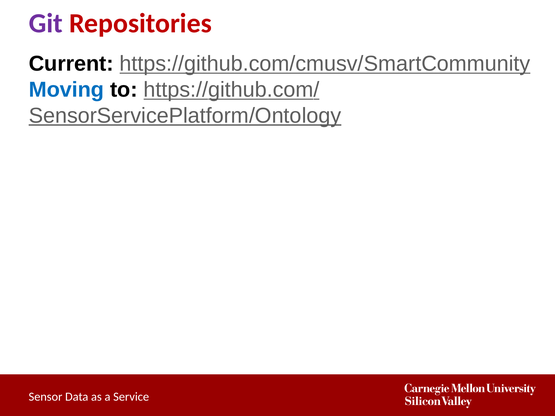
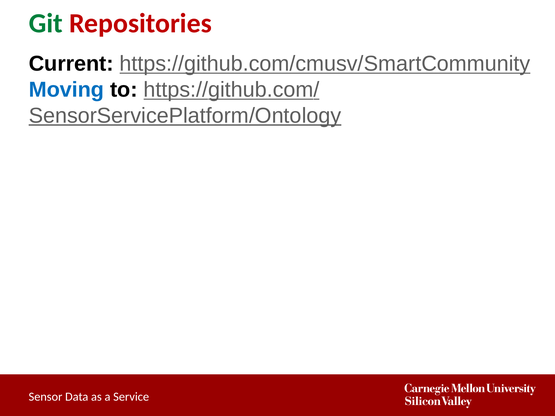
Git colour: purple -> green (46, 23)
